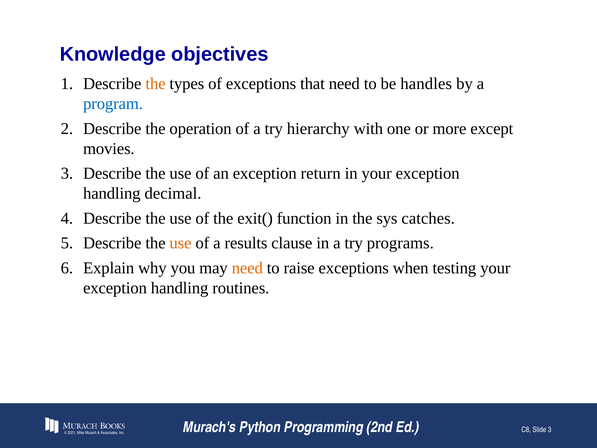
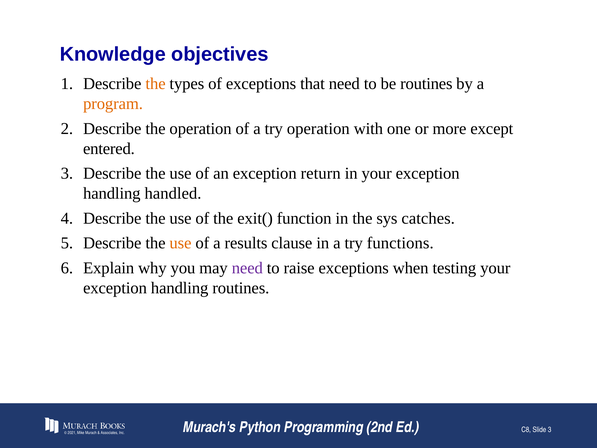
be handles: handles -> routines (426, 84)
program colour: blue -> orange (113, 104)
try hierarchy: hierarchy -> operation (318, 129)
movies: movies -> entered (109, 148)
decimal: decimal -> handled (173, 193)
programs: programs -> functions (400, 243)
need colour: orange -> purple (247, 268)
